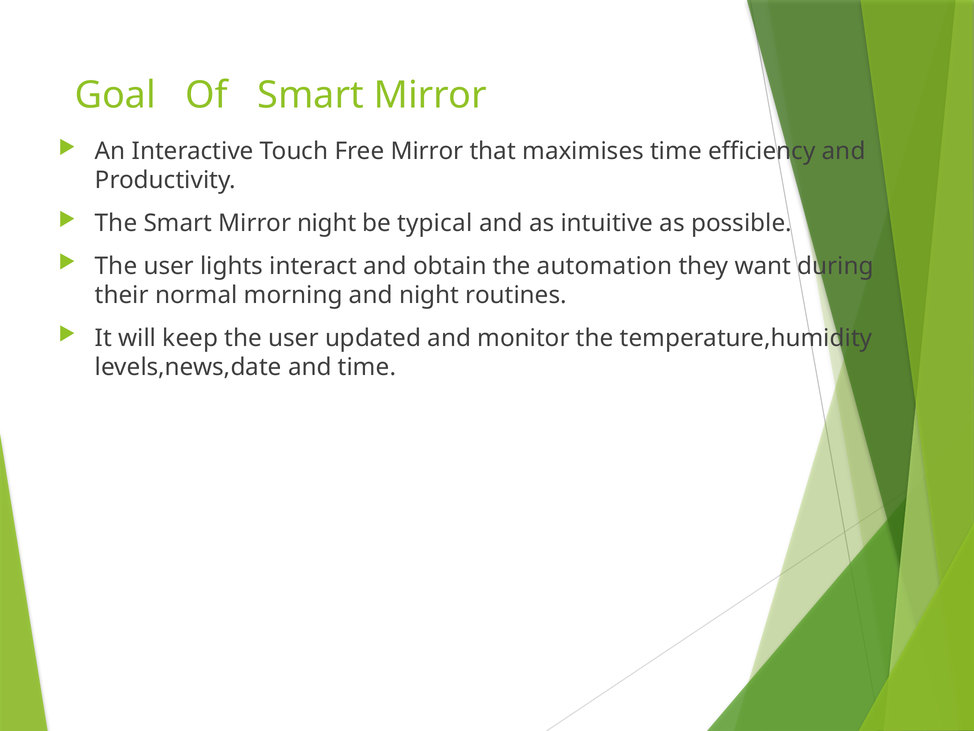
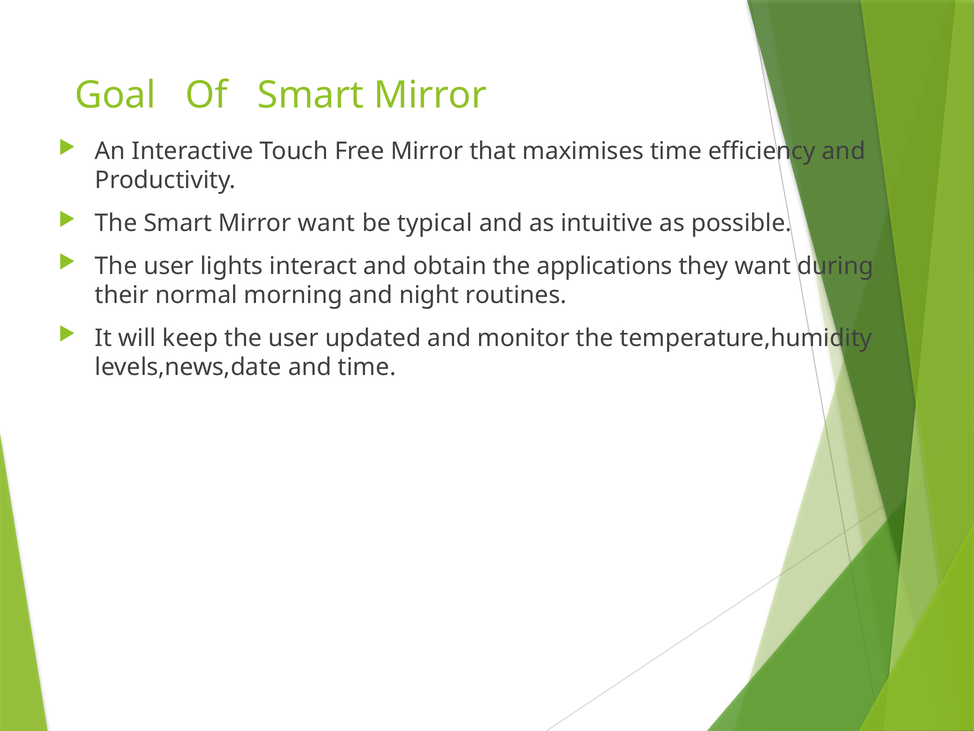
Mirror night: night -> want (326, 223)
automation: automation -> applications (605, 266)
